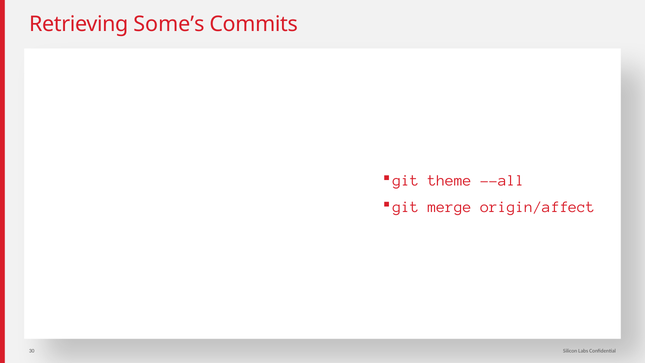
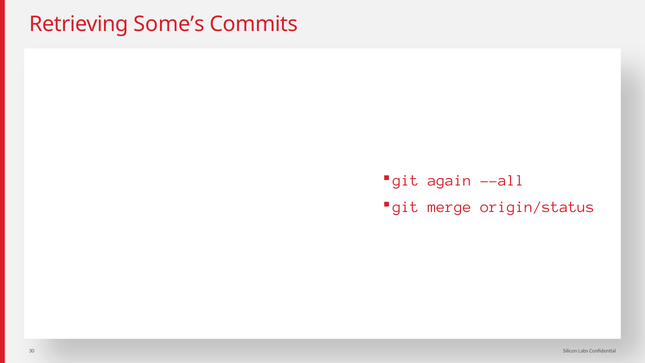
theme: theme -> again (450, 180)
origin/affect: origin/affect -> origin/status (538, 207)
